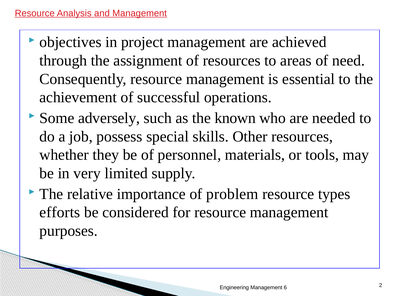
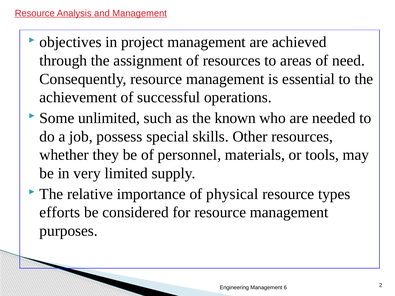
adversely: adversely -> unlimited (109, 118)
problem: problem -> physical (232, 194)
